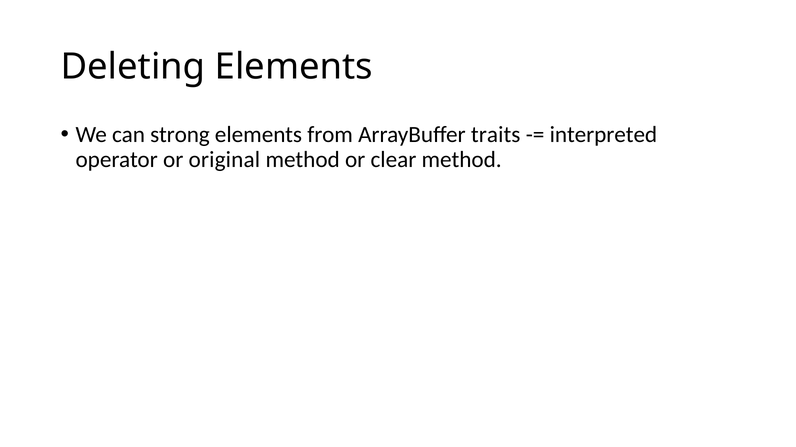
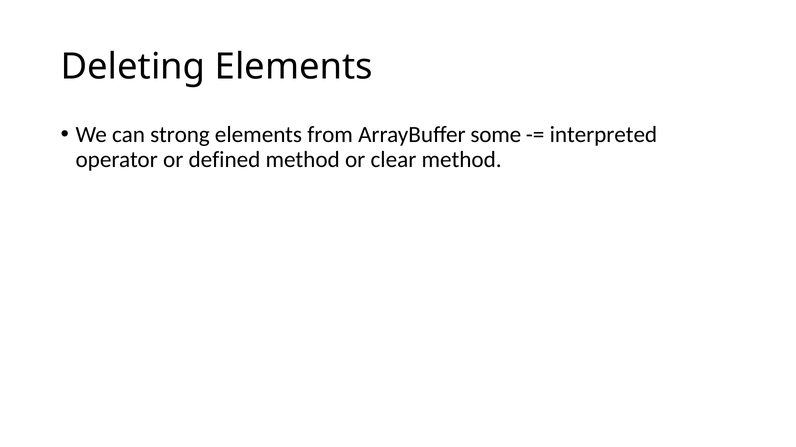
traits: traits -> some (496, 135)
original: original -> defined (224, 160)
